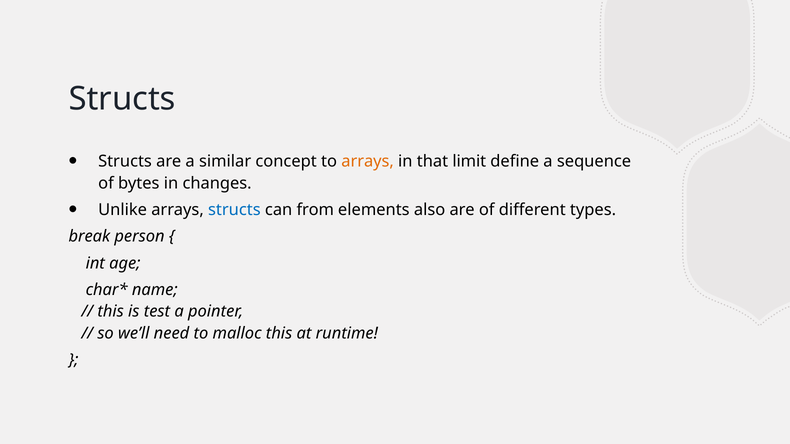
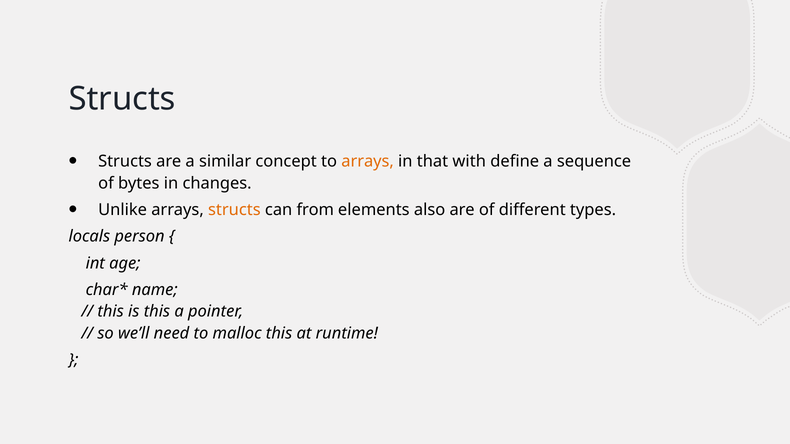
limit: limit -> with (469, 162)
structs colour: blue -> orange (234, 210)
break: break -> locals (89, 237)
is test: test -> this (157, 312)
